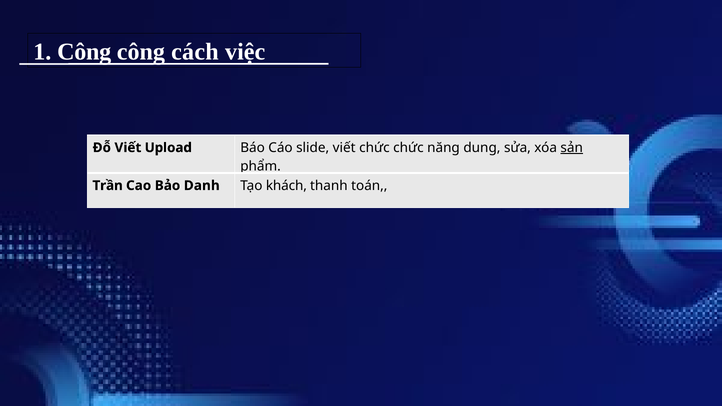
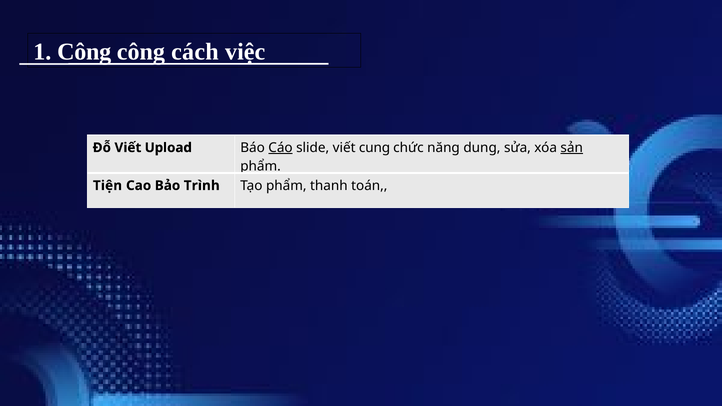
Cáo underline: none -> present (281, 148)
viết chức: chức -> cung (375, 148)
Trần: Trần -> Tiện (107, 186)
Danh: Danh -> Trình (202, 186)
Tạo khách: khách -> phẩm (286, 186)
